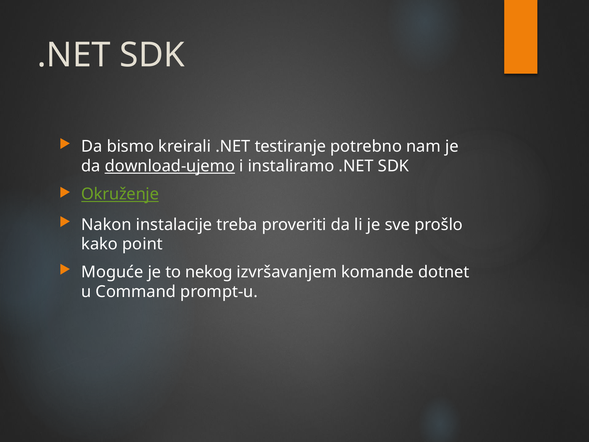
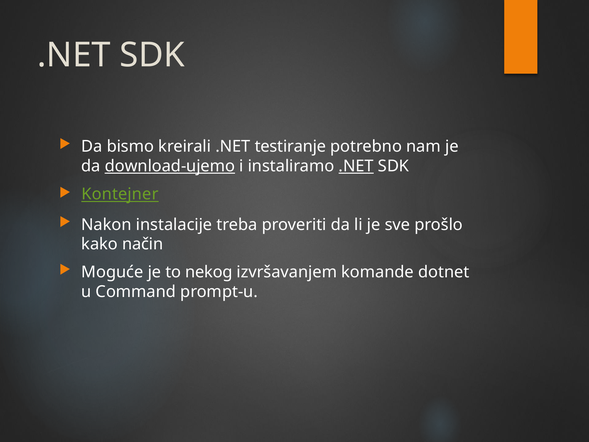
.NET underline: none -> present (356, 166)
Okruženje: Okruženje -> Kontejner (120, 194)
point: point -> način (143, 244)
